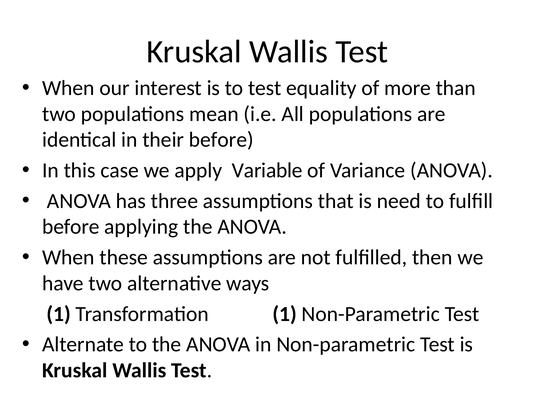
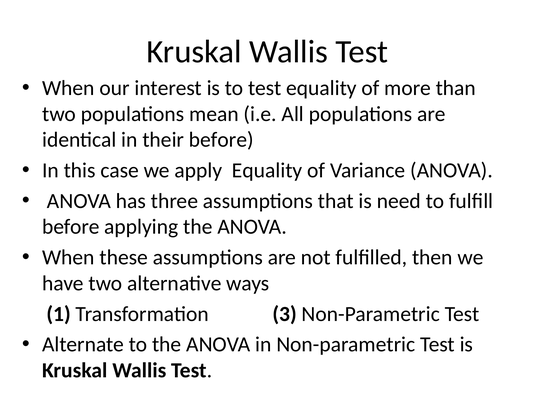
apply Variable: Variable -> Equality (267, 171)
Transformation 1: 1 -> 3 (285, 314)
